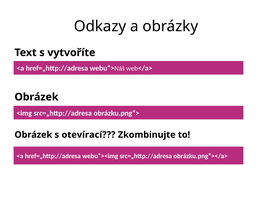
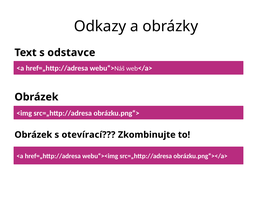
vytvoříte: vytvoříte -> odstavce (71, 53)
